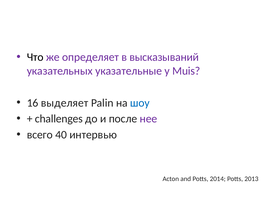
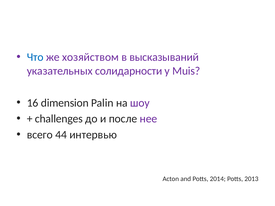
Что colour: black -> blue (35, 57)
определяет: определяет -> хозяйством (90, 57)
указательные: указательные -> солидарности (129, 71)
выделяет: выделяет -> dimension (65, 103)
шоу colour: blue -> purple (140, 103)
40: 40 -> 44 (61, 135)
